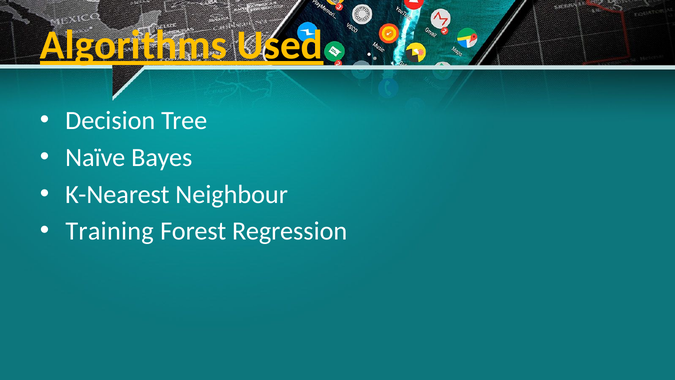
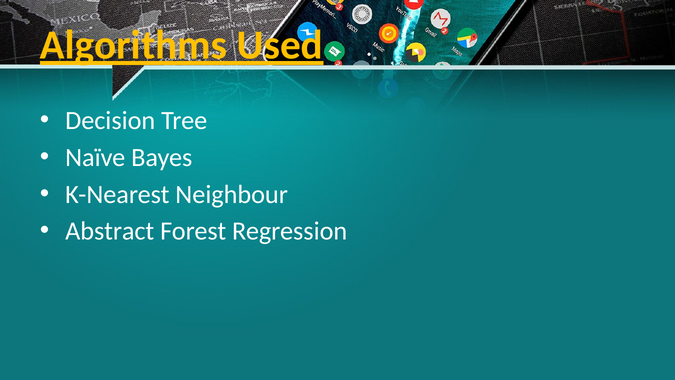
Training: Training -> Abstract (110, 231)
